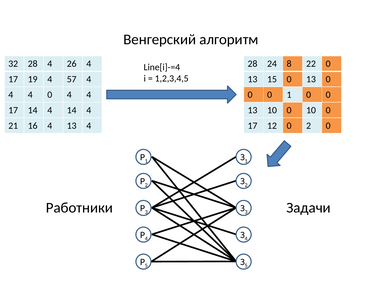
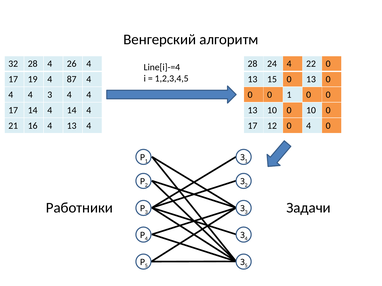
24 8: 8 -> 4 (289, 64)
57: 57 -> 87 (72, 79)
4 0: 0 -> 3 (50, 95)
0 2: 2 -> 4 (309, 126)
